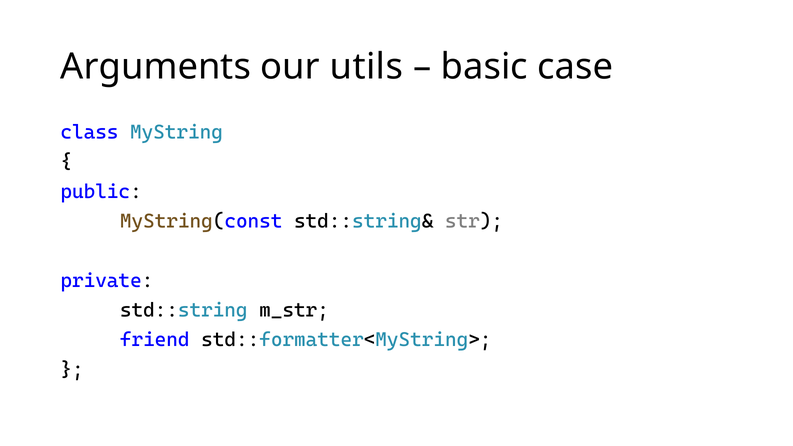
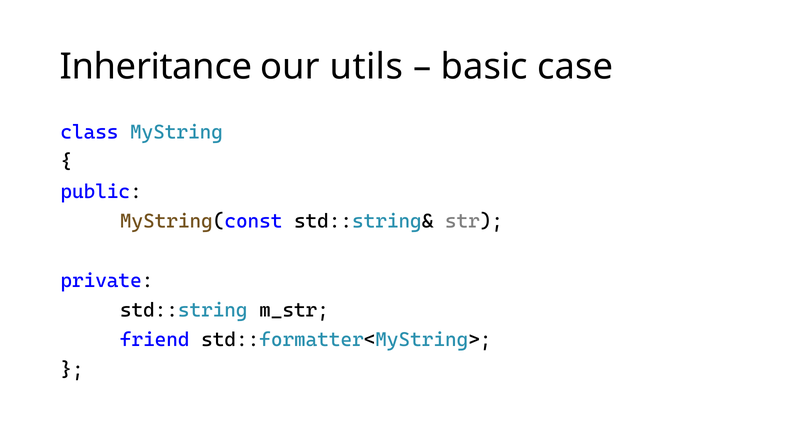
Arguments: Arguments -> Inheritance (156, 67)
